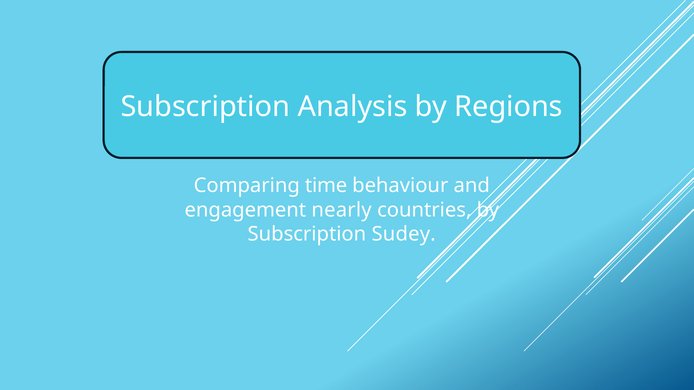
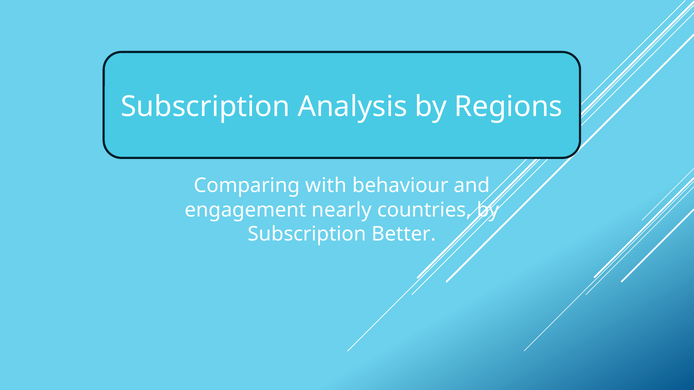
time: time -> with (326, 186)
Sudey: Sudey -> Better (404, 234)
